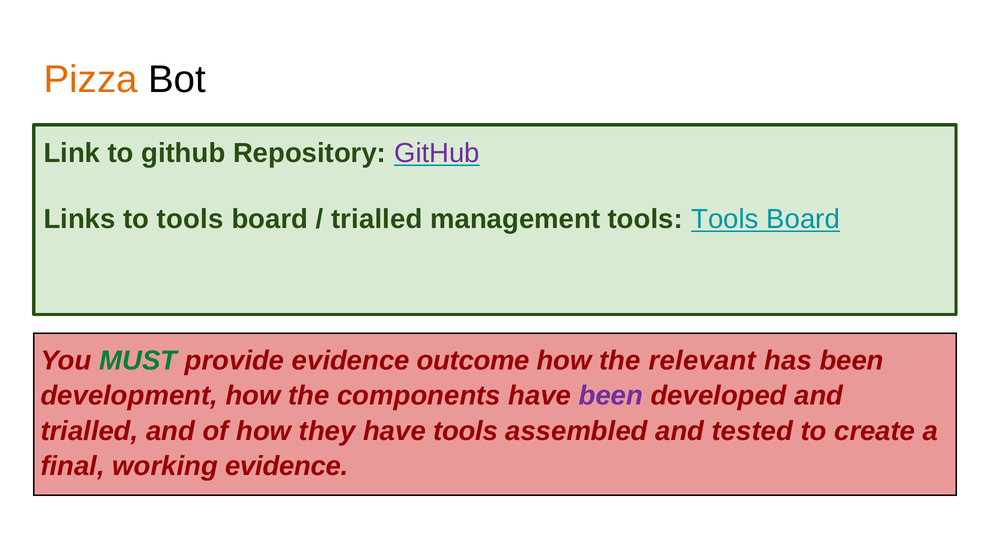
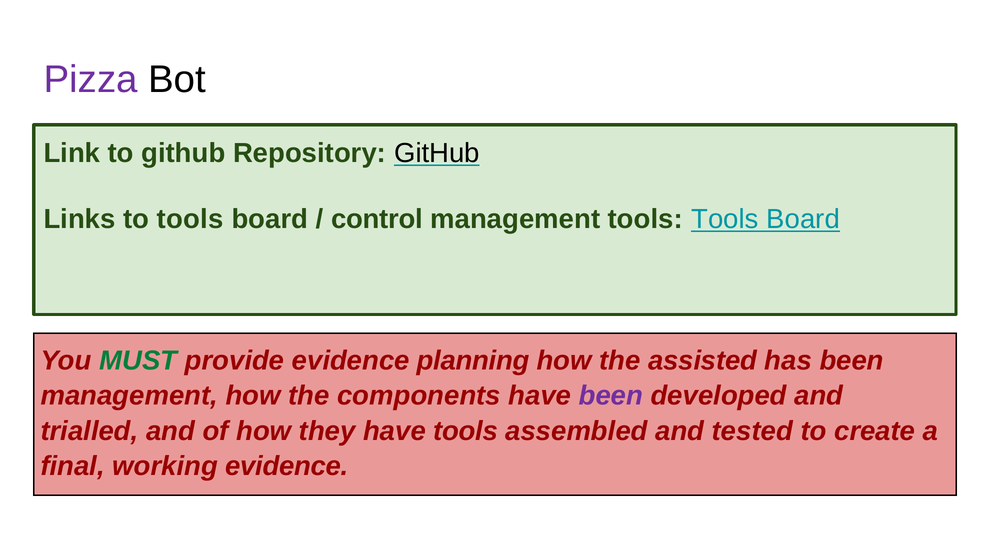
Pizza colour: orange -> purple (91, 80)
GitHub colour: purple -> black (437, 153)
trialled: trialled -> control (377, 219)
outcome: outcome -> planning (473, 360)
relevant: relevant -> assisted (703, 360)
development: development -> management (129, 396)
